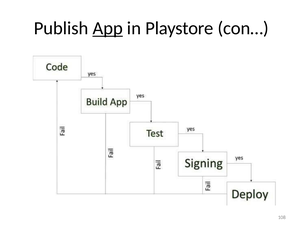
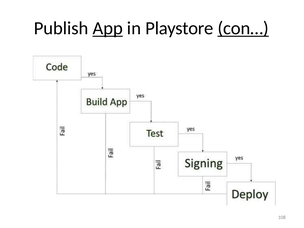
con… underline: none -> present (243, 28)
